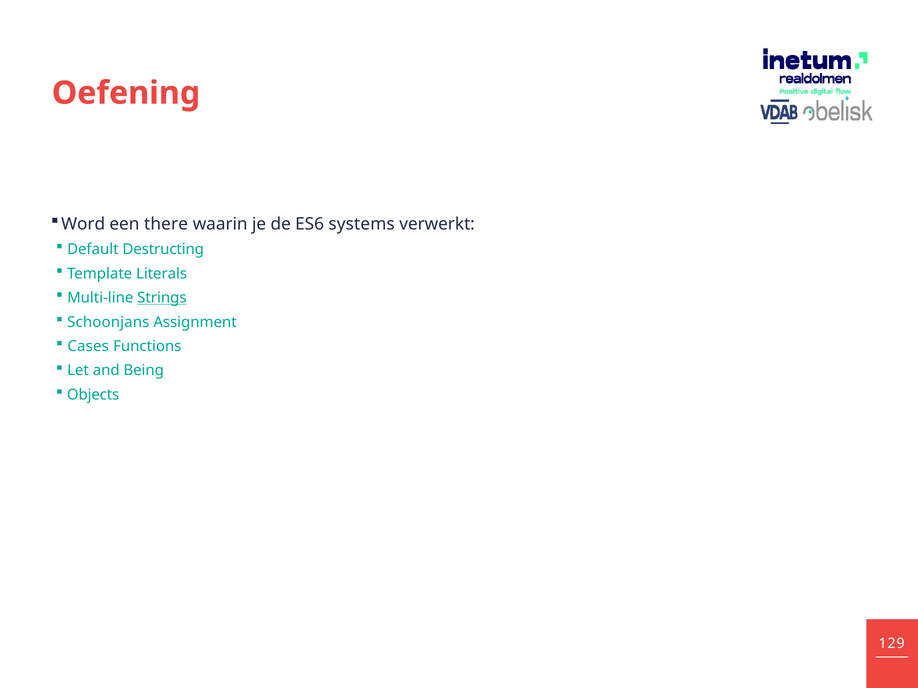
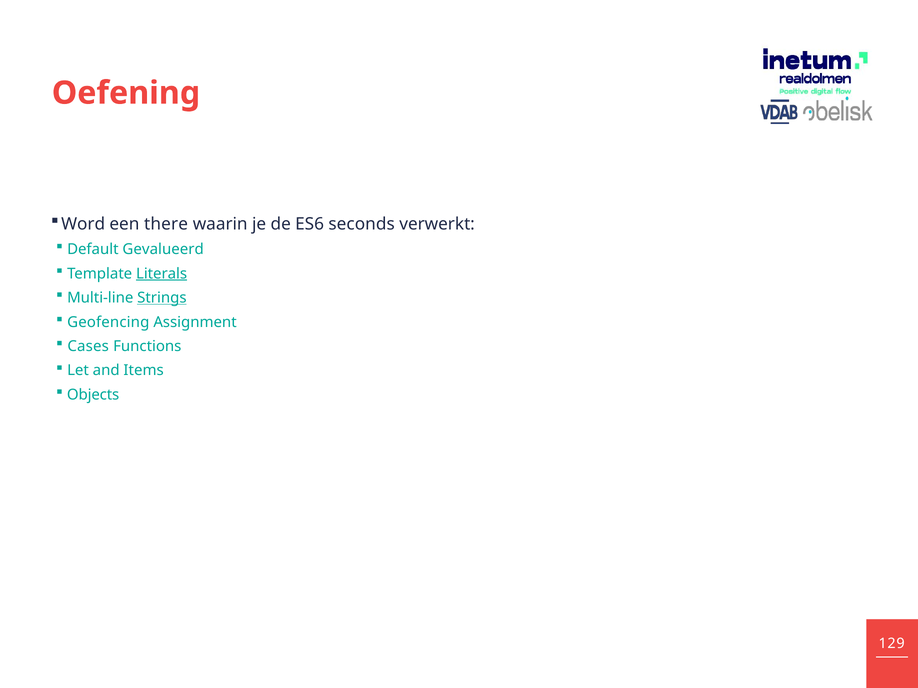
systems: systems -> seconds (362, 224)
Destructing: Destructing -> Gevalueerd (163, 250)
Literals underline: none -> present (162, 274)
Schoonjans: Schoonjans -> Geofencing (108, 322)
Being: Being -> Items (144, 371)
